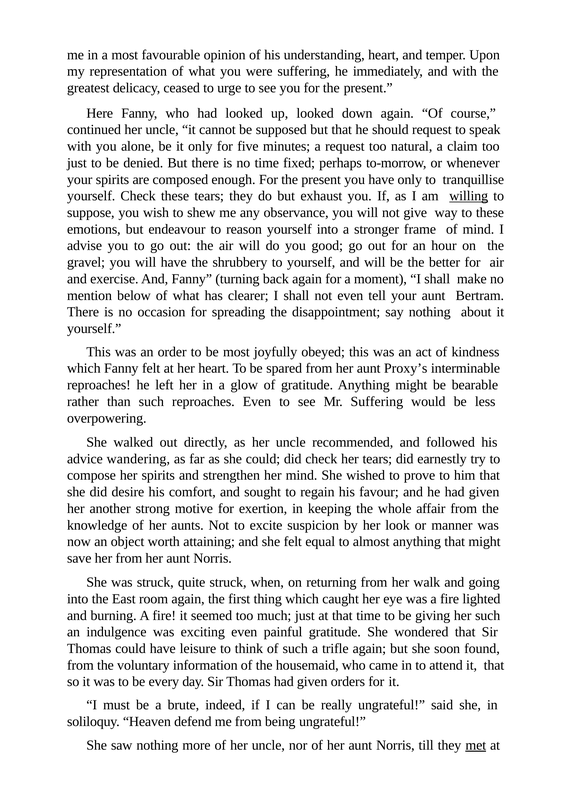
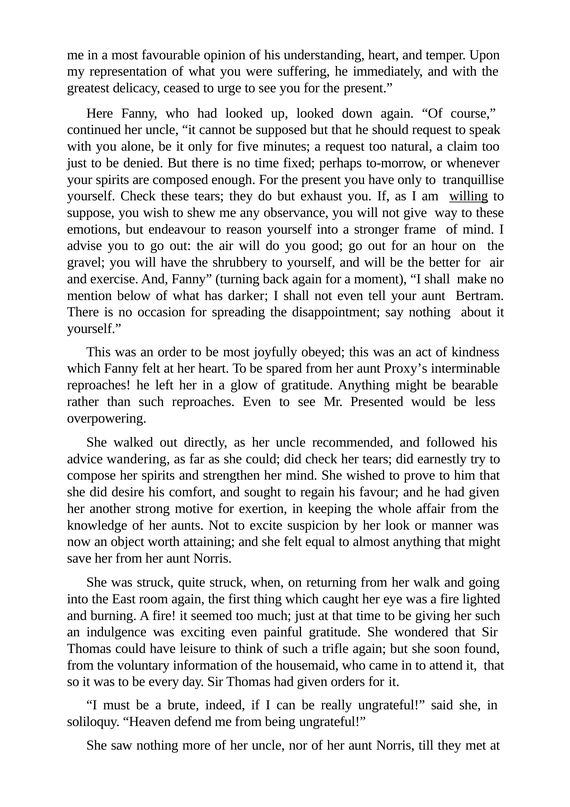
clearer: clearer -> darker (248, 295)
Mr Suffering: Suffering -> Presented (377, 401)
met underline: present -> none (476, 745)
